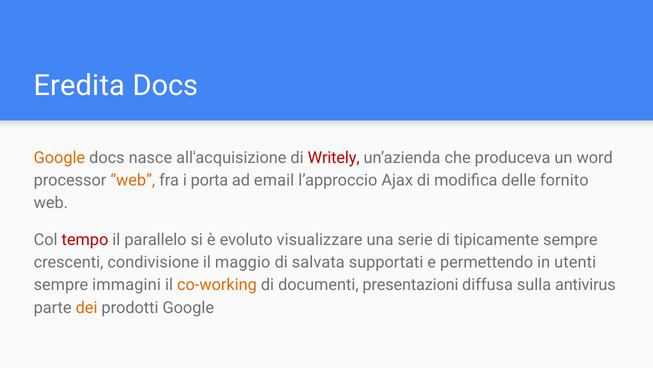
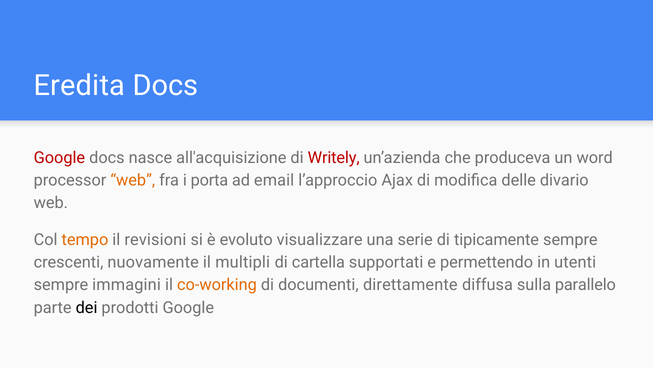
Google colour: orange -> red (59, 157)
fornito: fornito -> divario (564, 180)
tempo colour: red -> orange (85, 240)
parallelo: parallelo -> revisioni (155, 240)
condivisione: condivisione -> nuovamente (153, 262)
maggio: maggio -> multipli (243, 262)
salvata: salvata -> cartella (318, 262)
presentazioni: presentazioni -> direttamente (410, 285)
antivirus: antivirus -> parallelo (585, 285)
dei colour: orange -> black (87, 307)
